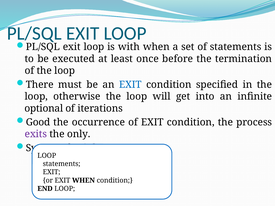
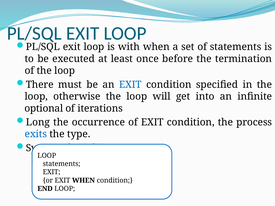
Good: Good -> Long (38, 122)
exits colour: purple -> blue (36, 134)
only: only -> type (79, 134)
